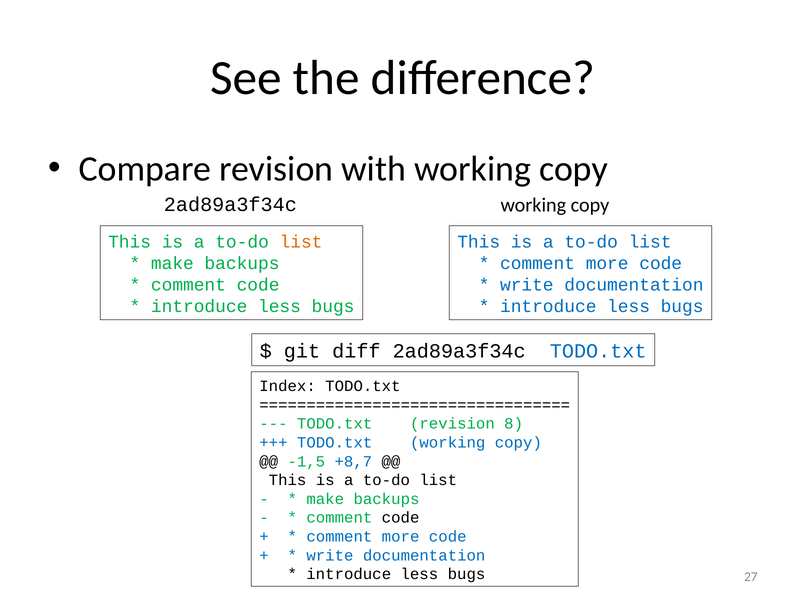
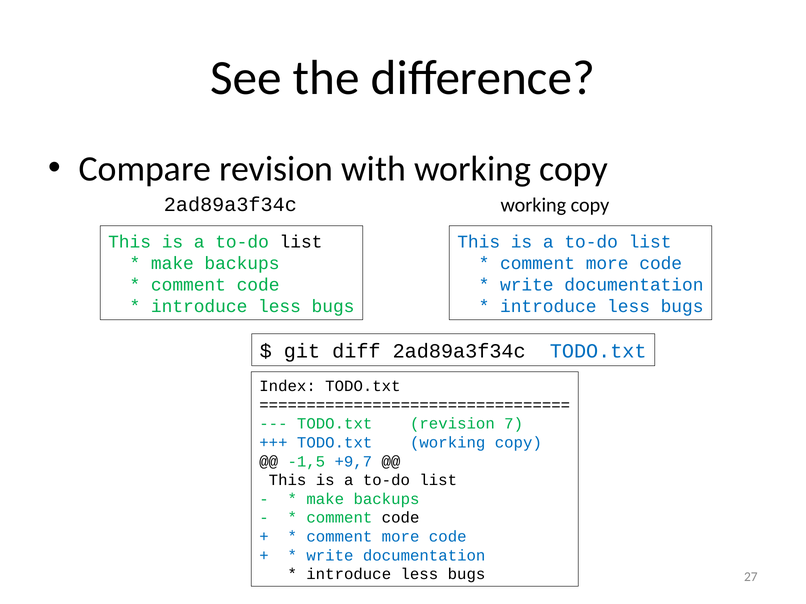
list colour: orange -> black (301, 242)
8: 8 -> 7 (514, 424)
+8,7: +8,7 -> +9,7 (353, 462)
